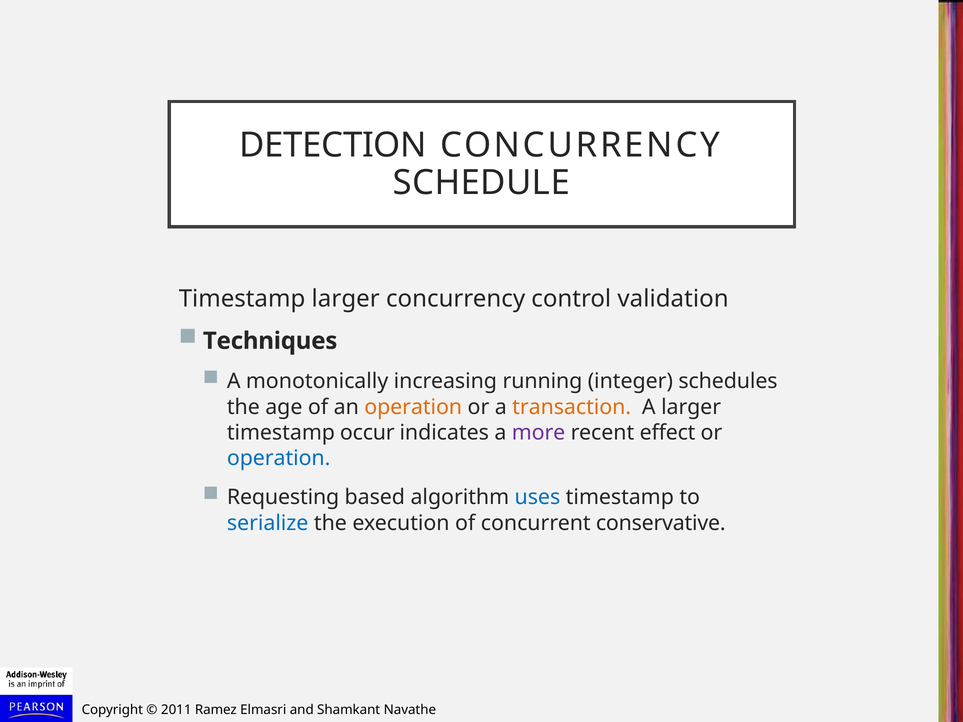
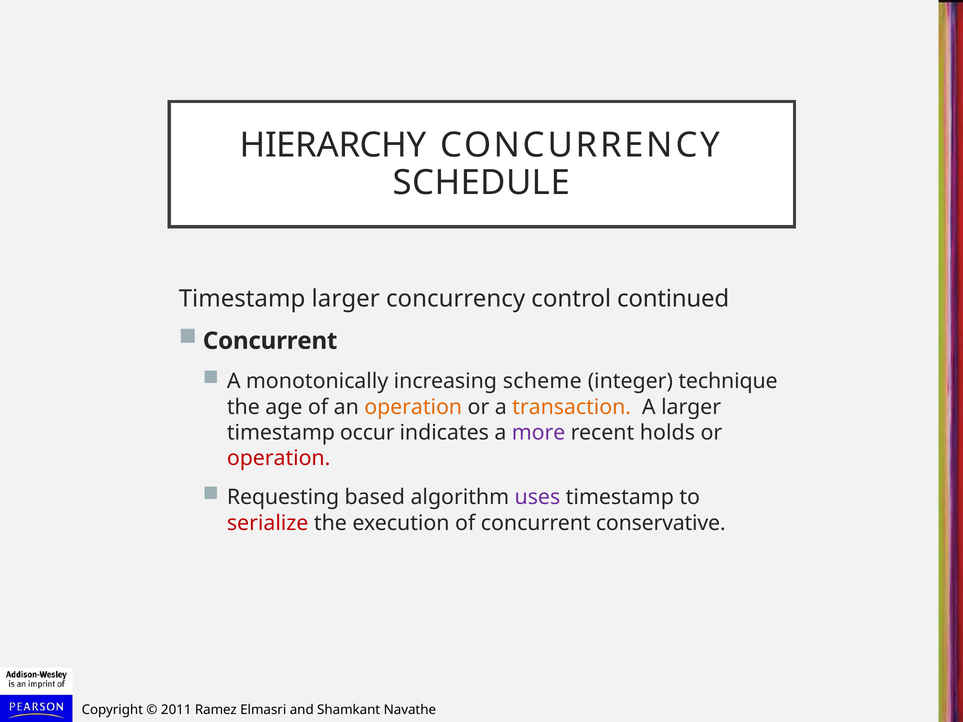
DETECTION: DETECTION -> HIERARCHY (333, 145)
validation: validation -> continued (673, 299)
Techniques: Techniques -> Concurrent (270, 341)
running: running -> scheme (542, 382)
schedules: schedules -> technique (728, 382)
effect: effect -> holds (667, 433)
operation colour: blue -> red (279, 459)
uses colour: blue -> purple (537, 498)
serialize colour: blue -> red (268, 523)
